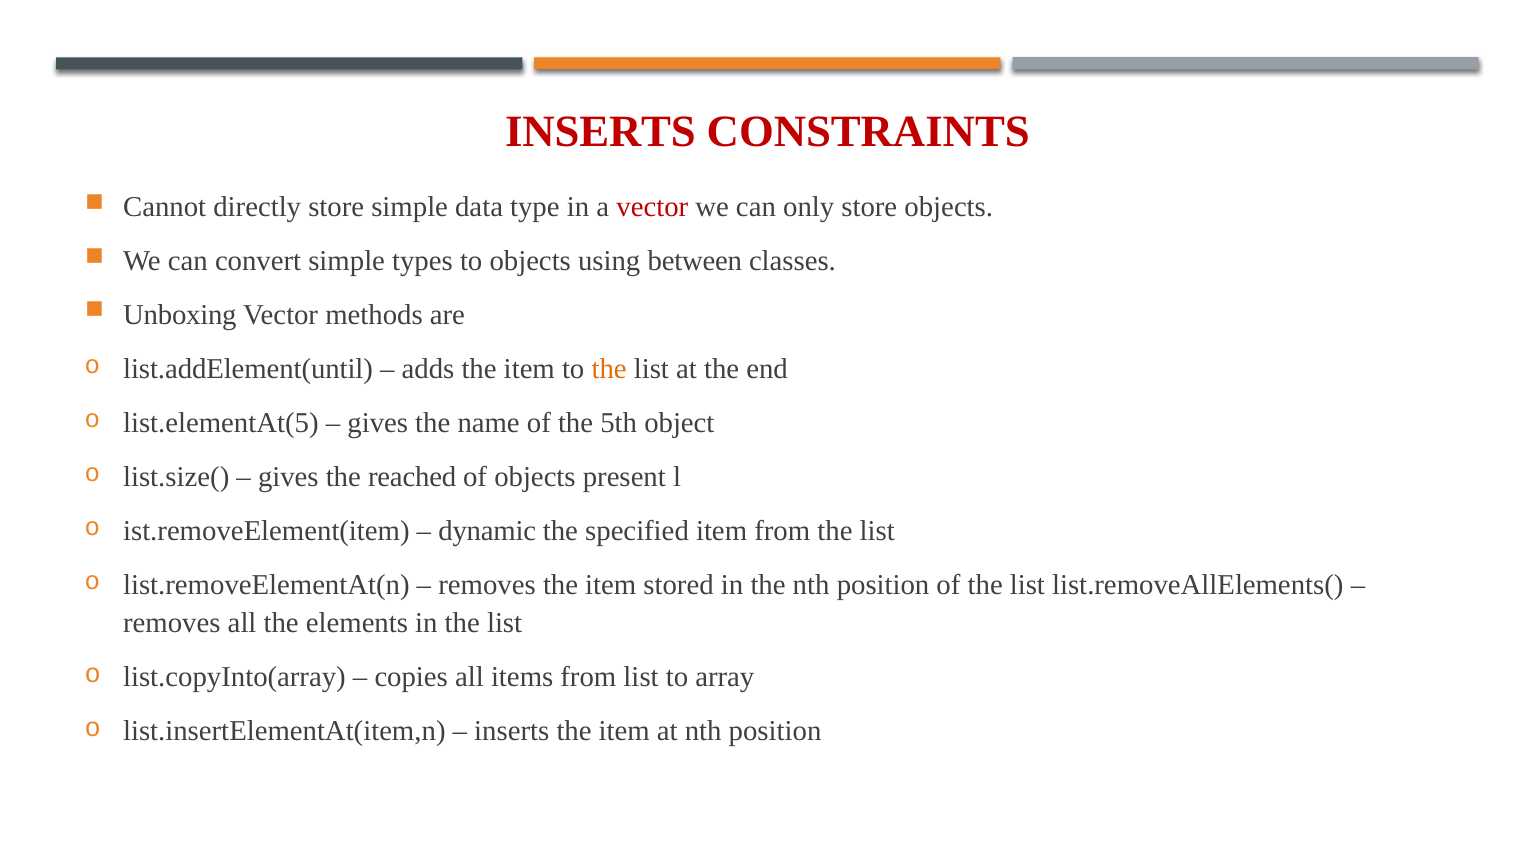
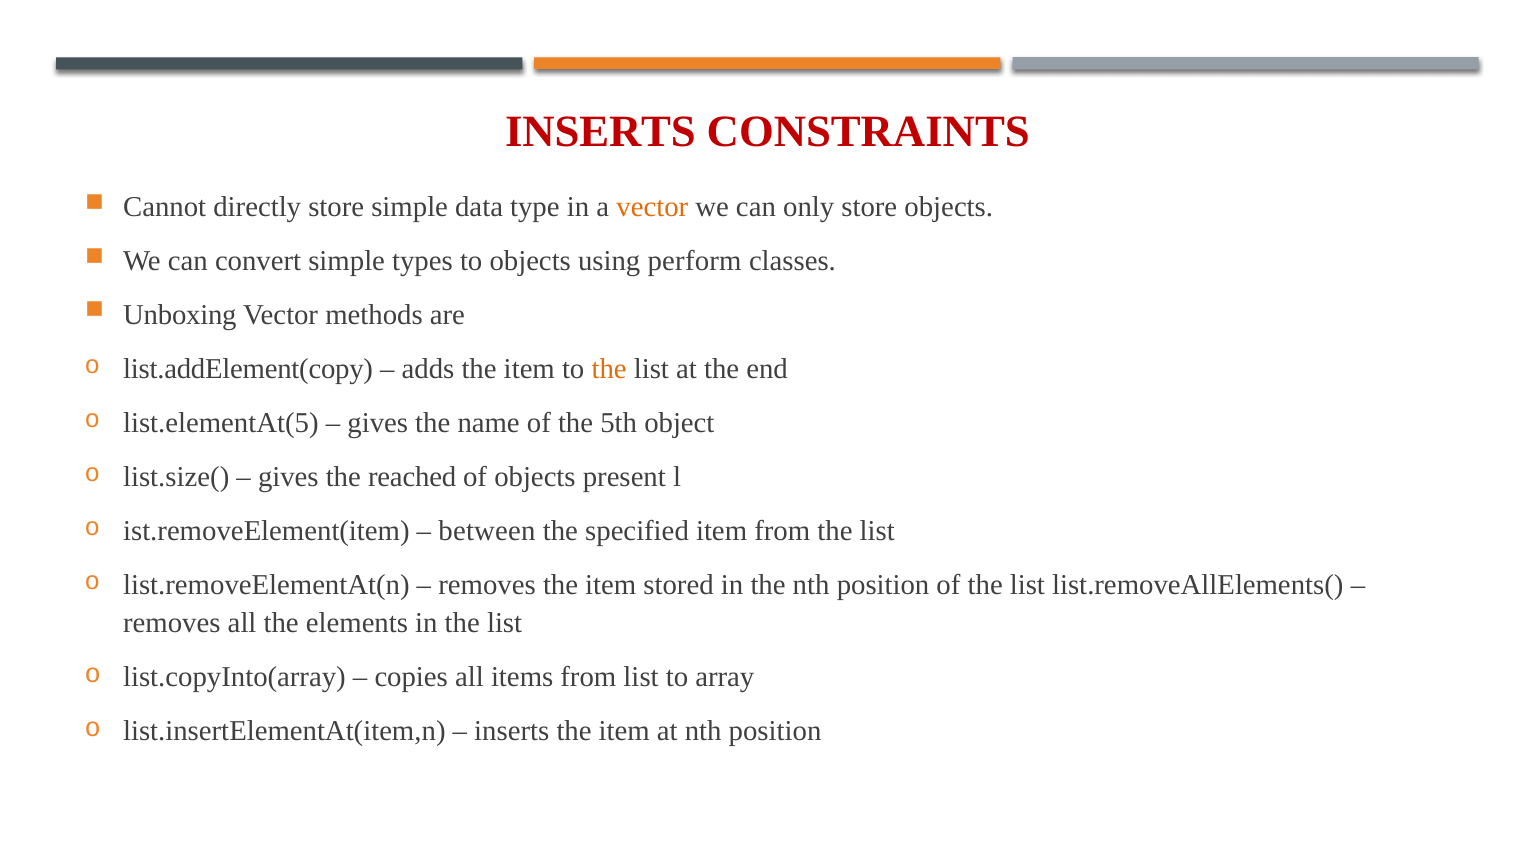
vector colour: red -> orange (652, 207)
between: between -> perform (695, 261)
list.addElement(until: list.addElement(until -> list.addElement(copy (248, 369)
dynamic: dynamic -> between (487, 531)
